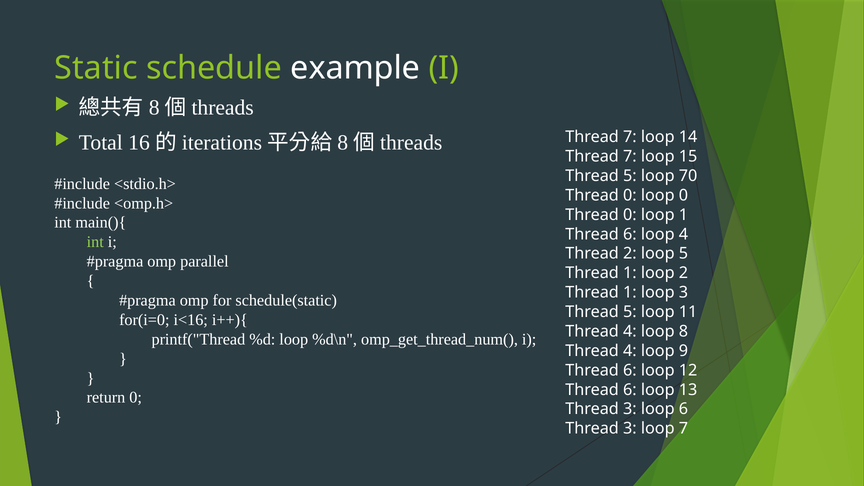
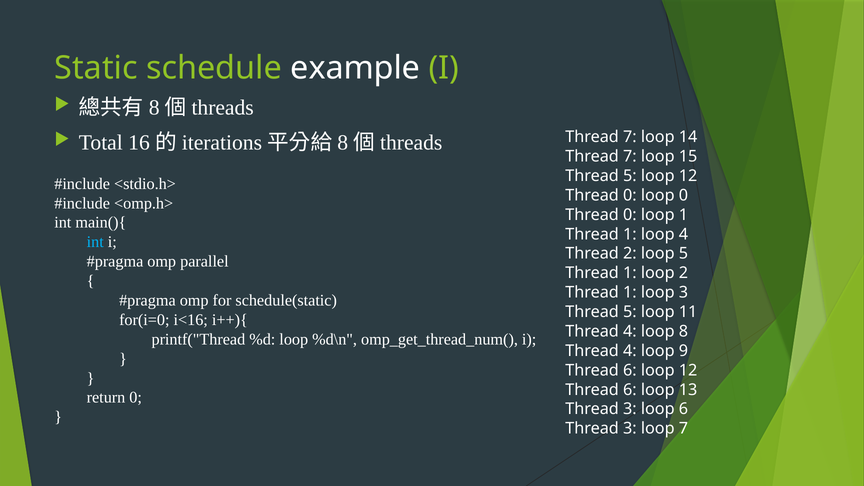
5 loop 70: 70 -> 12 (688, 176)
6: 6 -> 1 (630, 234)
int colour: light green -> light blue (95, 242)
